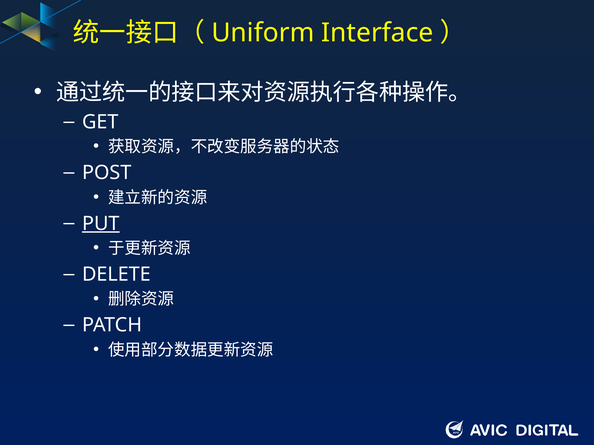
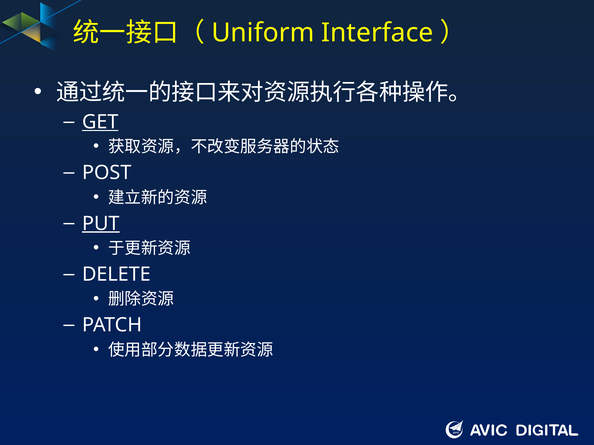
GET underline: none -> present (100, 122)
